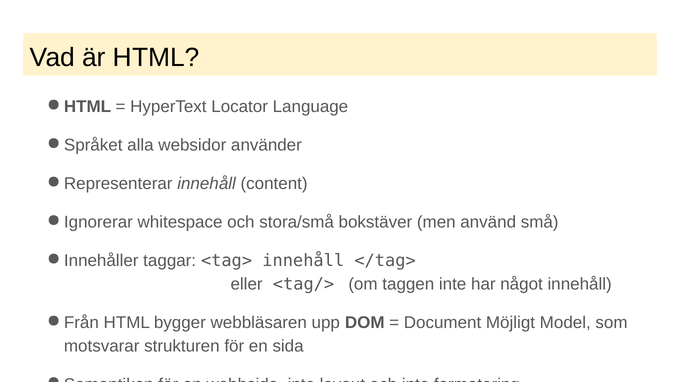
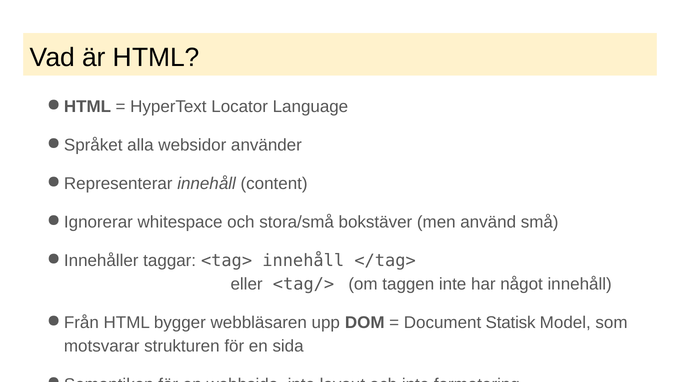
Möjligt: Möjligt -> Statisk (511, 323)
